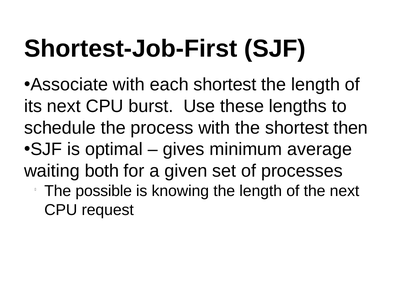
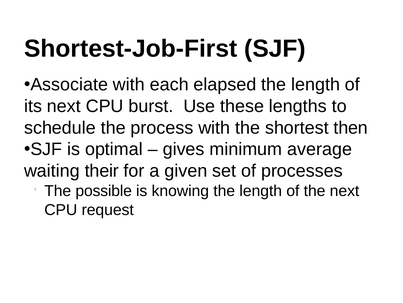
each shortest: shortest -> elapsed (225, 84)
both: both -> their (102, 170)
